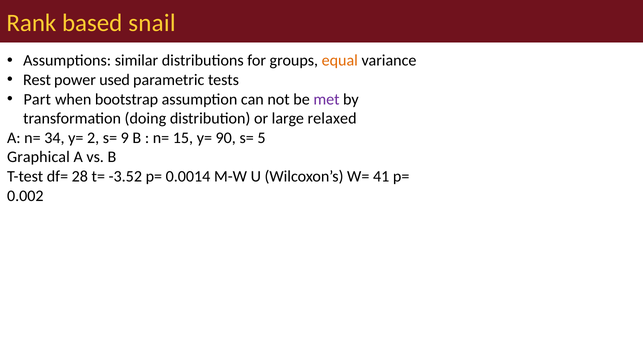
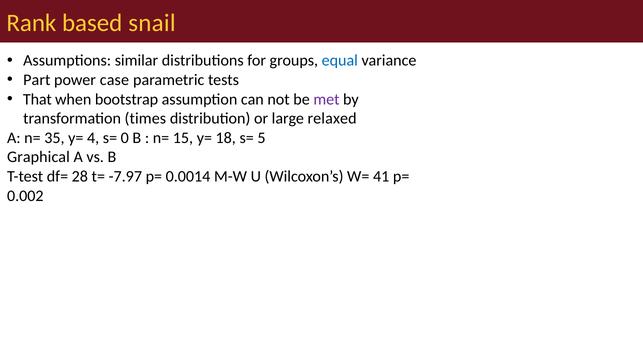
equal colour: orange -> blue (340, 61)
Rest: Rest -> Part (37, 80)
used: used -> case (114, 80)
Part: Part -> That (37, 99)
doing: doing -> times (145, 118)
34: 34 -> 35 (54, 138)
2: 2 -> 4 (93, 138)
9: 9 -> 0 (125, 138)
90: 90 -> 18 (226, 138)
-3.52: -3.52 -> -7.97 (125, 176)
